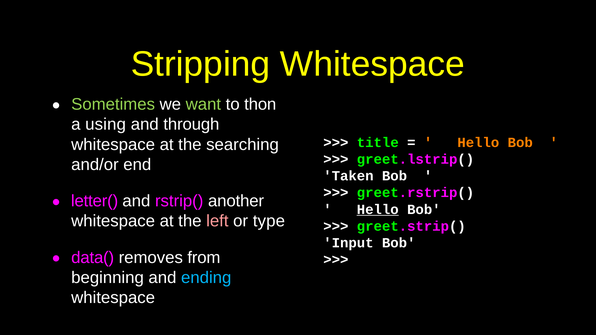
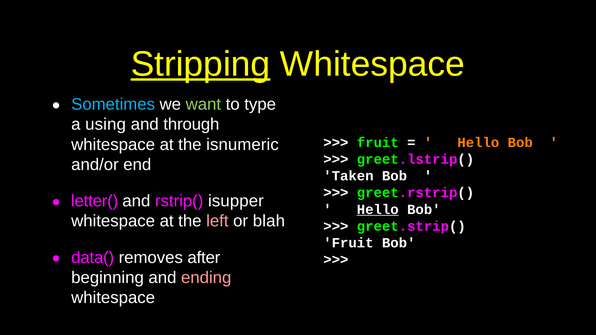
Stripping underline: none -> present (200, 64)
Sometimes colour: light green -> light blue (113, 104)
thon: thon -> type (260, 104)
searching: searching -> isnumeric (242, 145)
title: title -> fruit (378, 143)
another: another -> isupper (236, 201)
type: type -> blah (269, 221)
Input: Input -> Fruit (348, 243)
from: from -> after (204, 258)
ending colour: light blue -> pink (206, 278)
